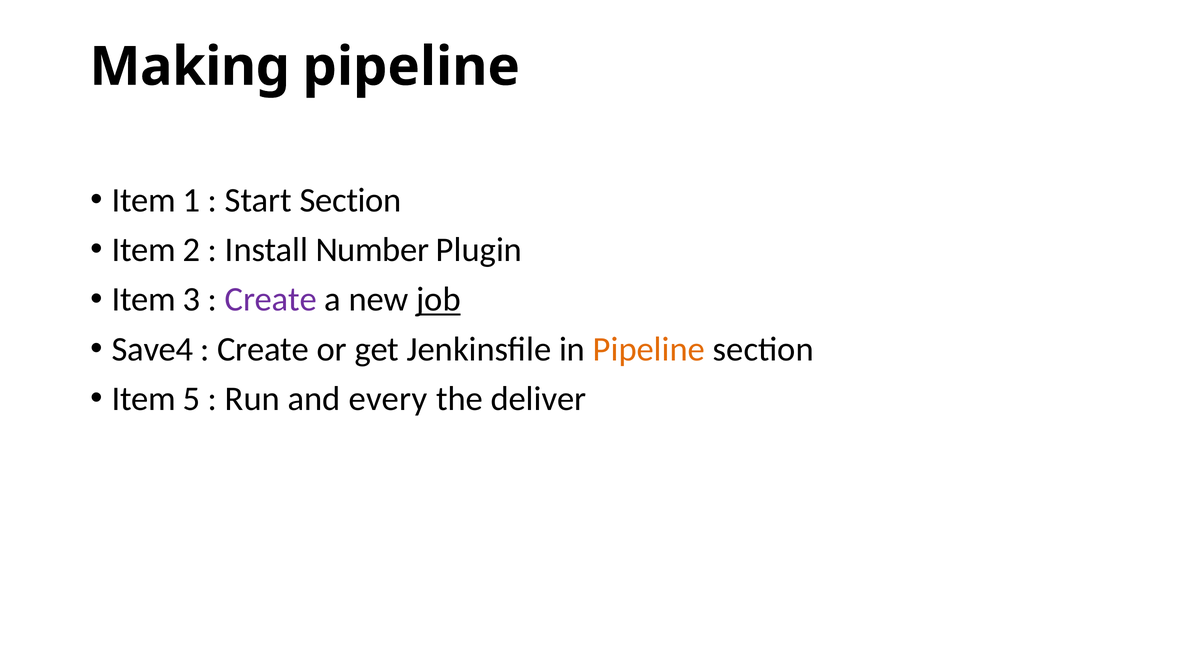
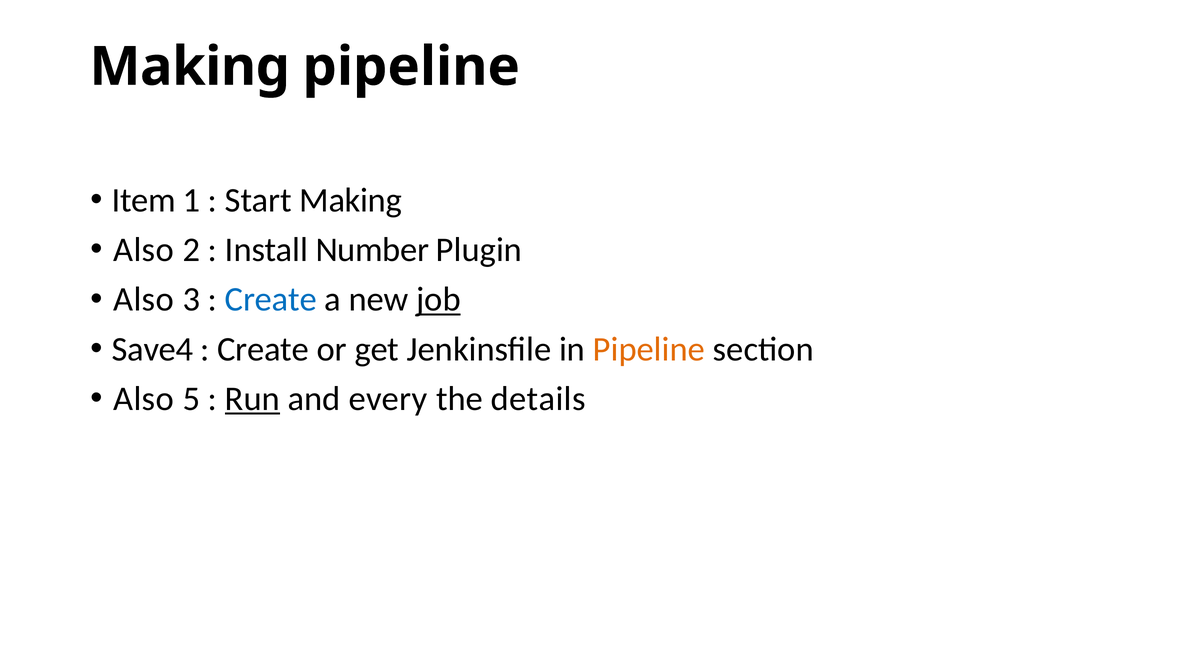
Start Section: Section -> Making (351, 200)
Item: Item -> Also (144, 250)
Item: Item -> Also (144, 300)
Create colour: purple -> blue (271, 300)
Item: Item -> Also (144, 399)
Run underline: none -> present (252, 399)
deliver: deliver -> details (538, 399)
